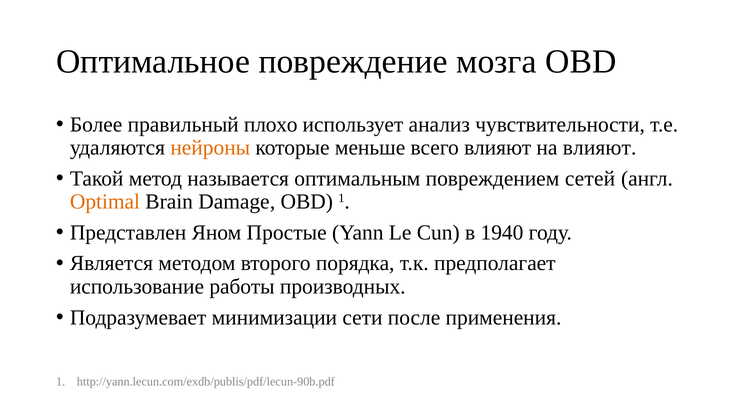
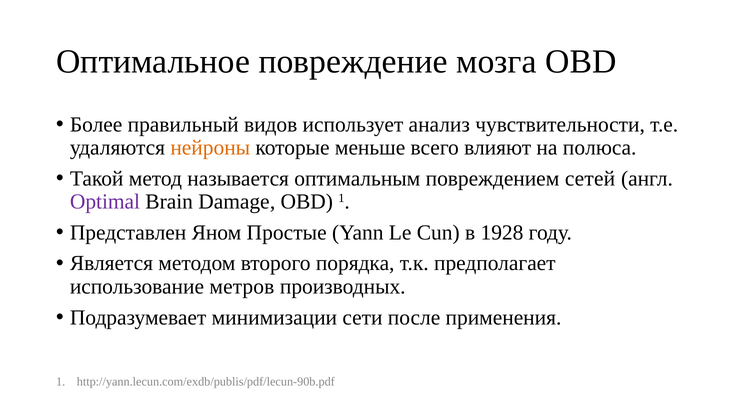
плохо: плохо -> видов (271, 124)
на влияют: влияют -> полюса (600, 148)
Optimal colour: orange -> purple (105, 202)
1940: 1940 -> 1928 (502, 233)
работы: работы -> метров (242, 287)
